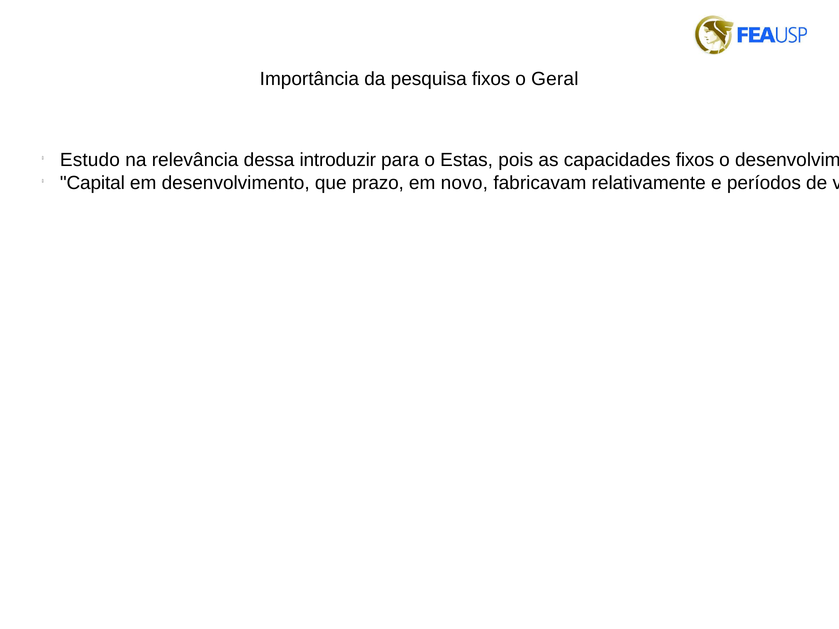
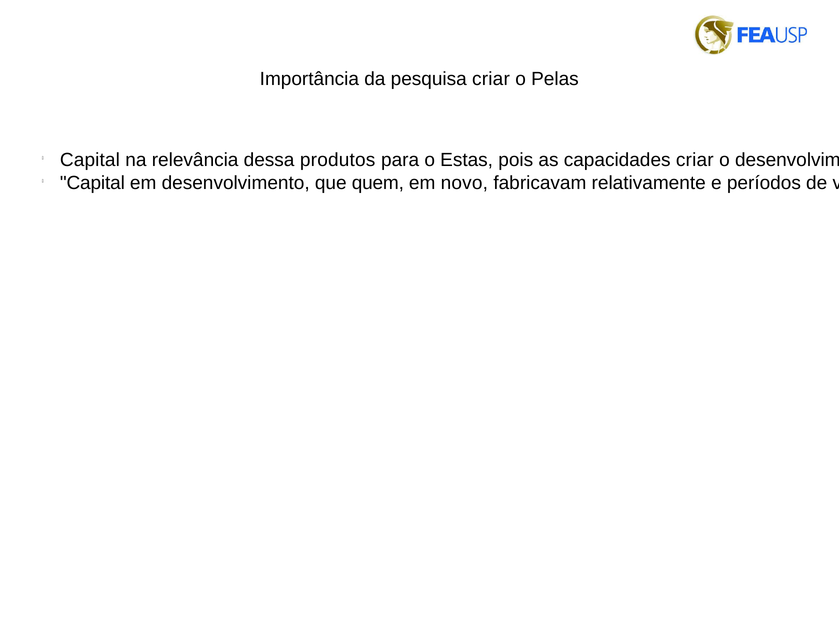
pesquisa fixos: fixos -> criar (491, 79)
Geral: Geral -> Pelas (555, 79)
Estudo: Estudo -> Capital (90, 160)
dessa introduzir: introduzir -> produtos (338, 160)
capacidades fixos: fixos -> criar (695, 160)
prazo: prazo -> quem (378, 183)
